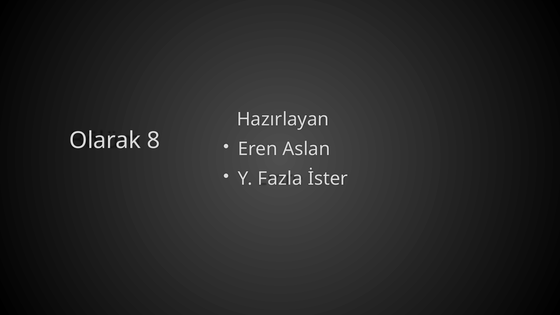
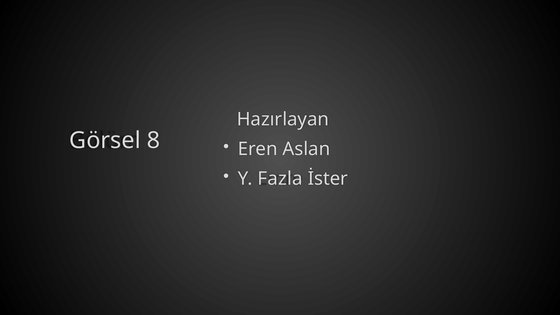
Olarak: Olarak -> Görsel (105, 140)
